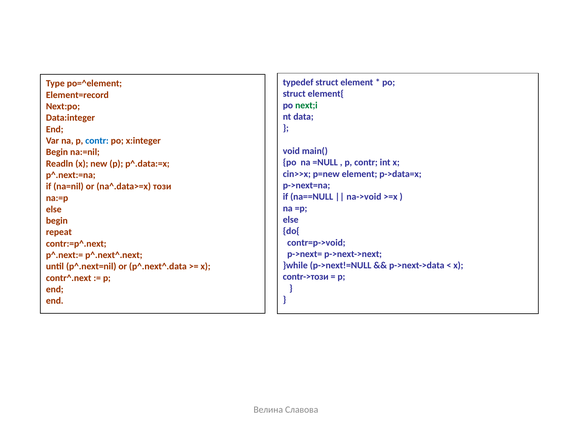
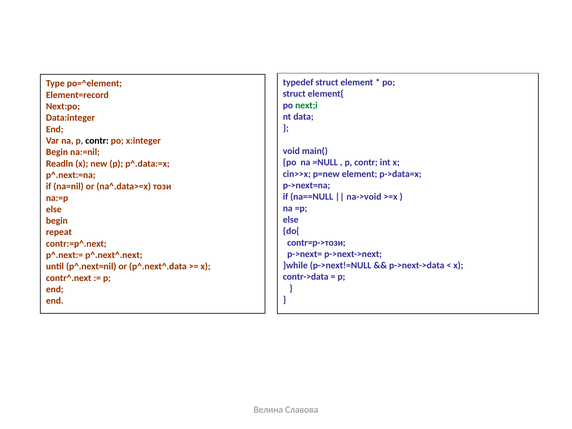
contr colour: blue -> black (97, 141)
contr=p->void: contr=p->void -> contr=p->този (316, 243)
contr->този: contr->този -> contr->data (306, 277)
